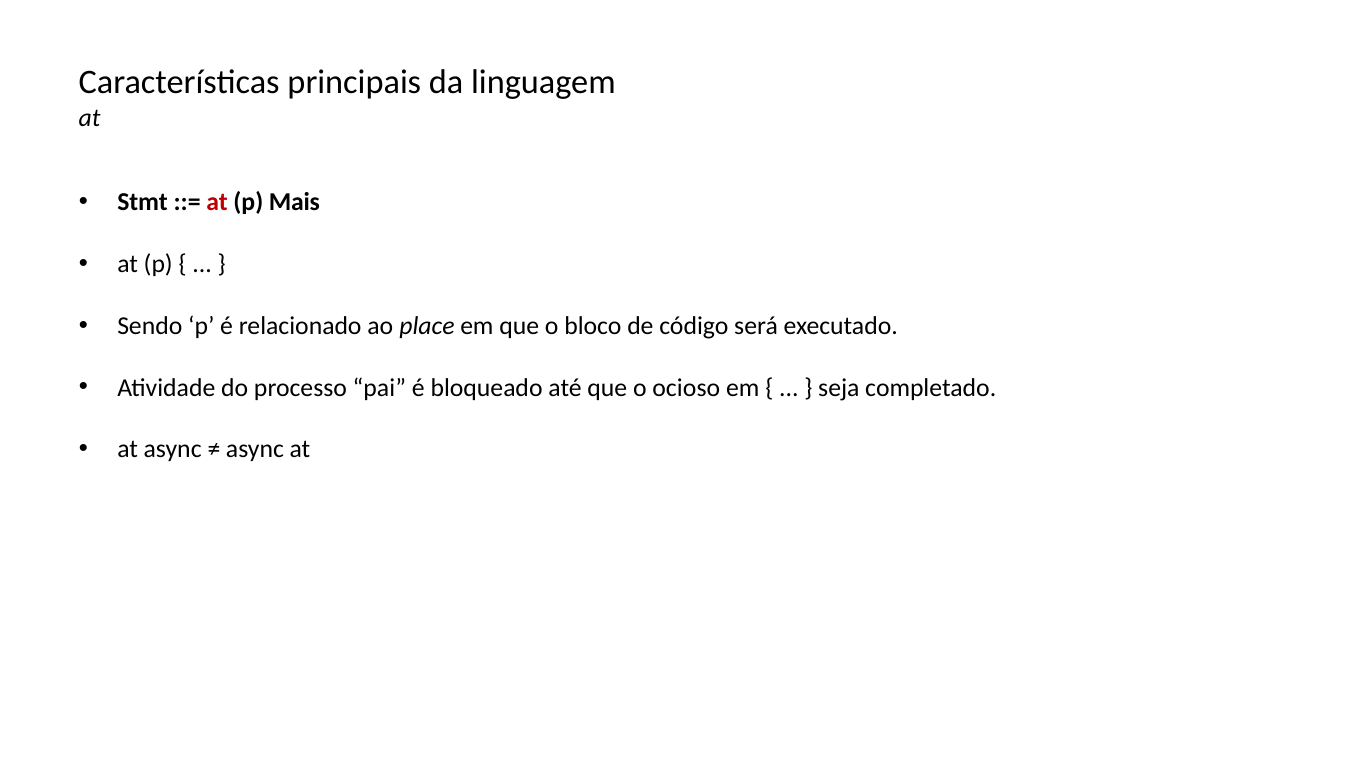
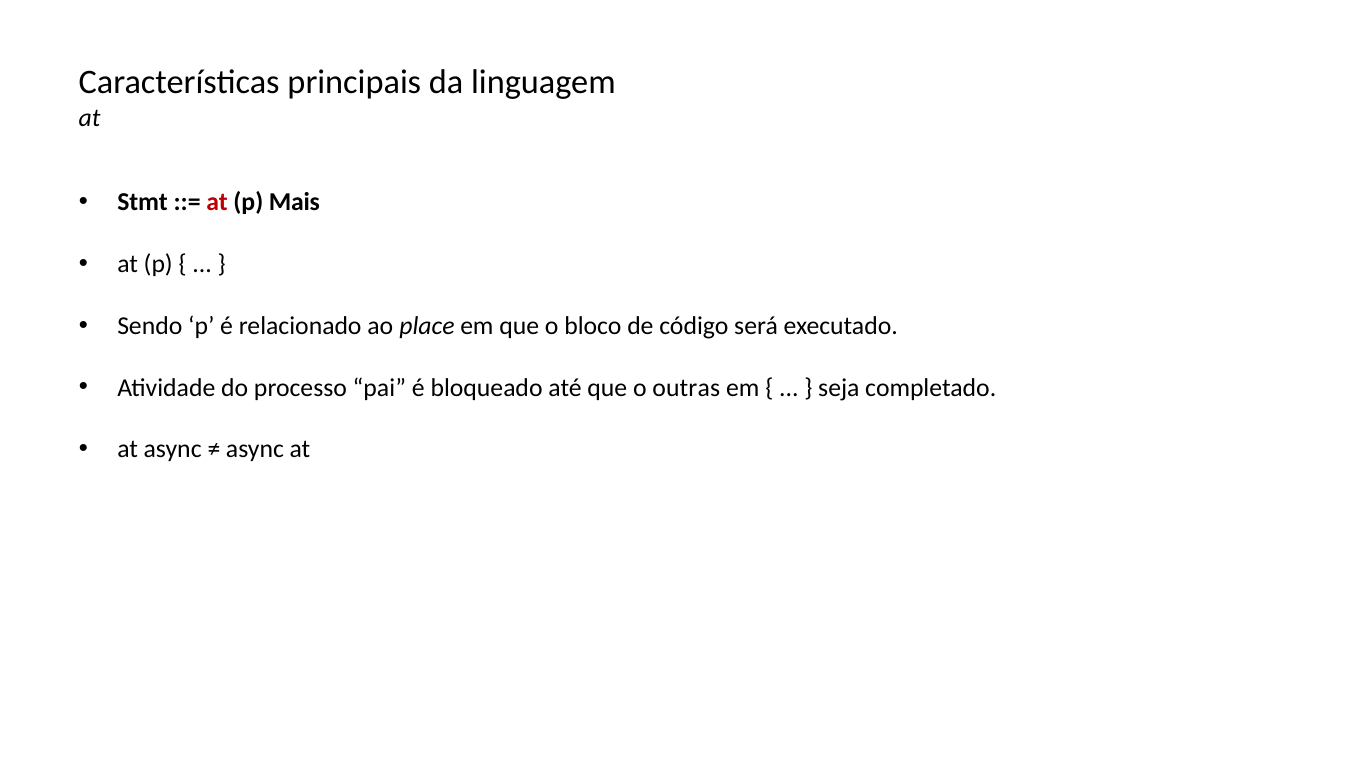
ocioso: ocioso -> outras (686, 388)
